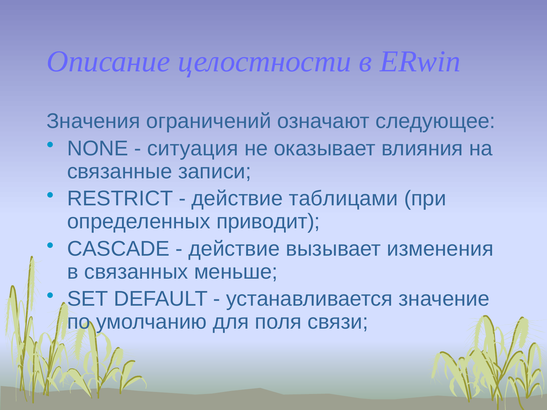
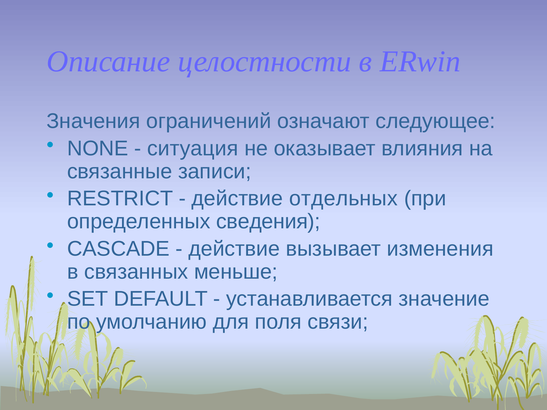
таблицами: таблицами -> отдельных (343, 199)
приводит: приводит -> сведения (268, 222)
